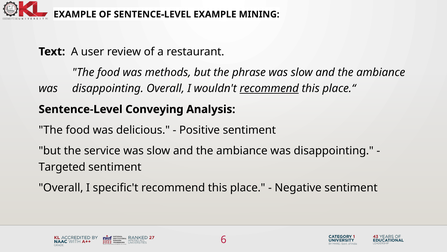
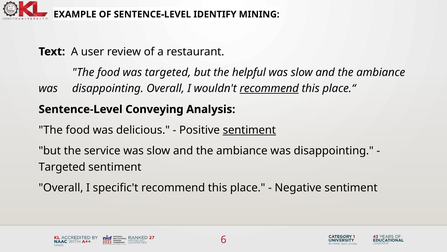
SENTENCE-LEVEL EXAMPLE: EXAMPLE -> IDENTIFY (215, 14)
was methods: methods -> targeted (168, 72)
phrase: phrase -> helpful (249, 72)
sentiment underline: none -> present (249, 130)
